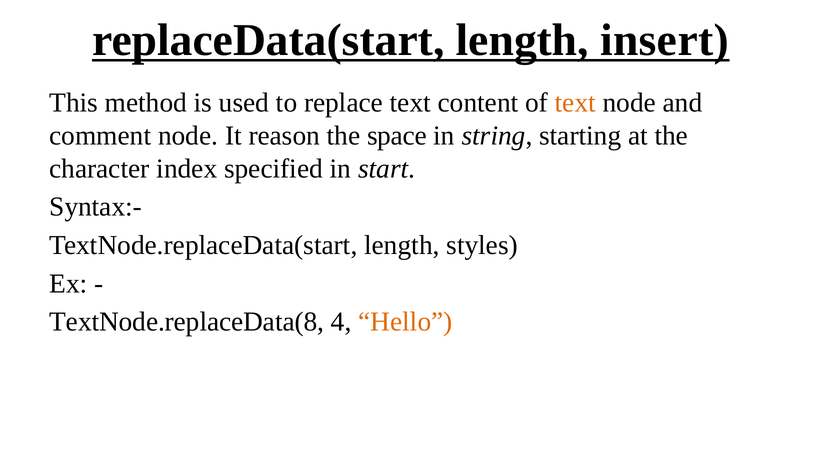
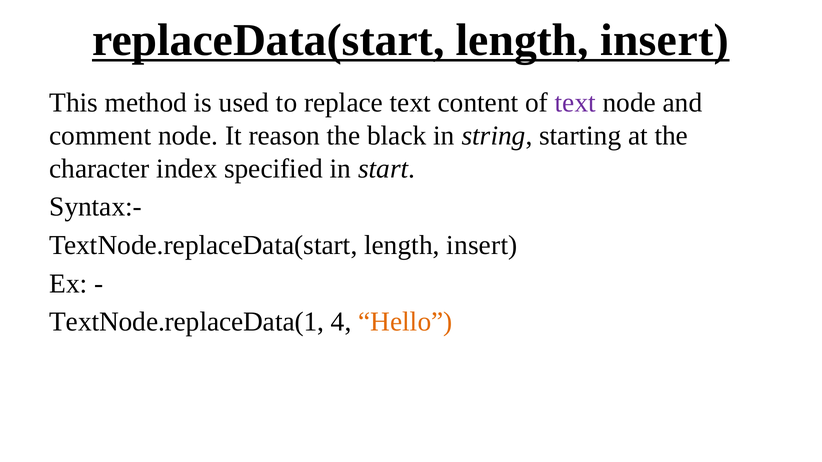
text colour: orange -> purple (575, 103)
space: space -> black (397, 136)
TextNode.replaceData(start length styles: styles -> insert (482, 245)
TextNode.replaceData(8: TextNode.replaceData(8 -> TextNode.replaceData(1 (187, 322)
